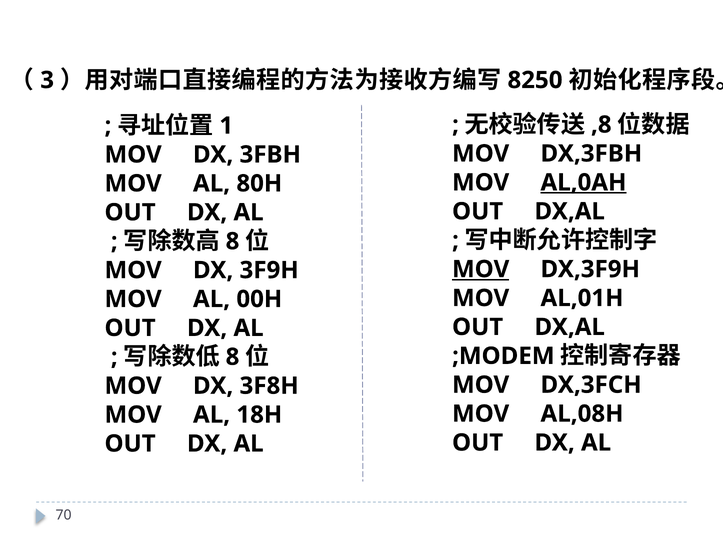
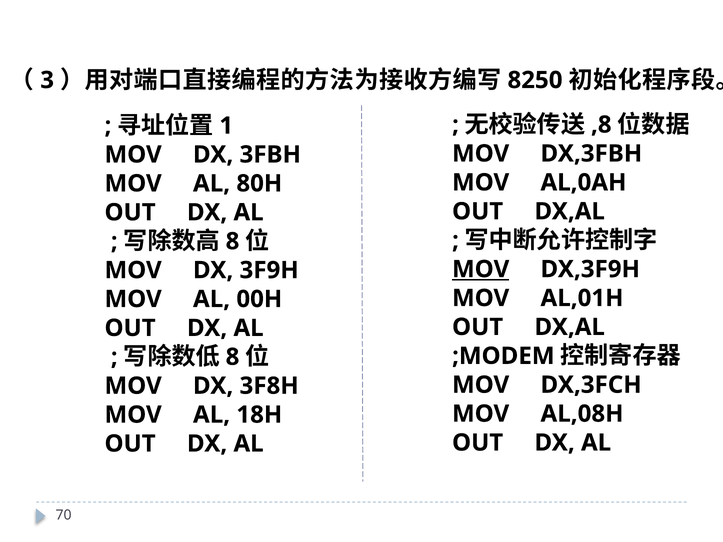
AL,0AH underline: present -> none (583, 183)
